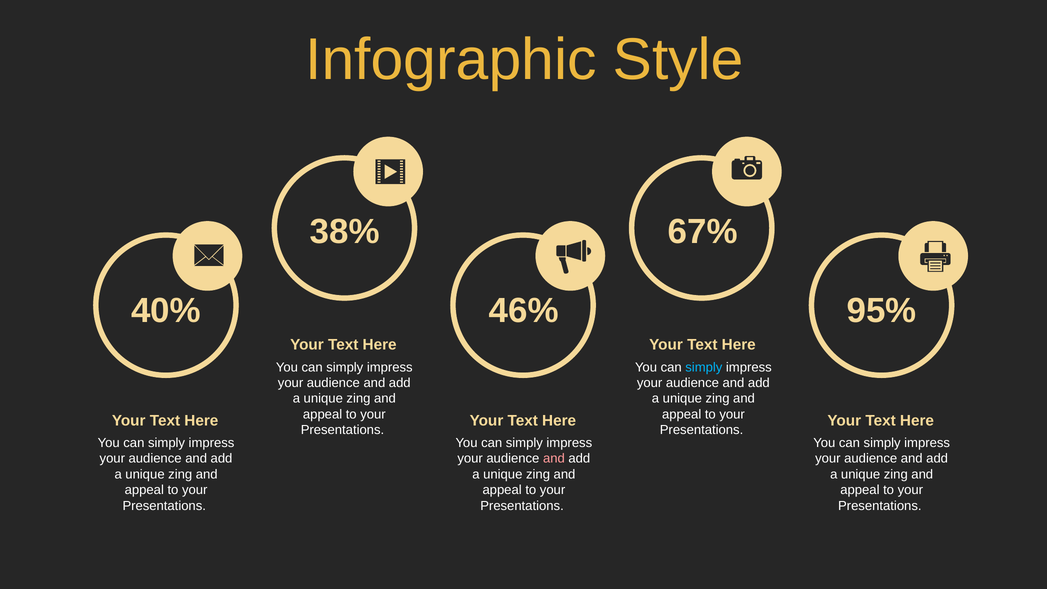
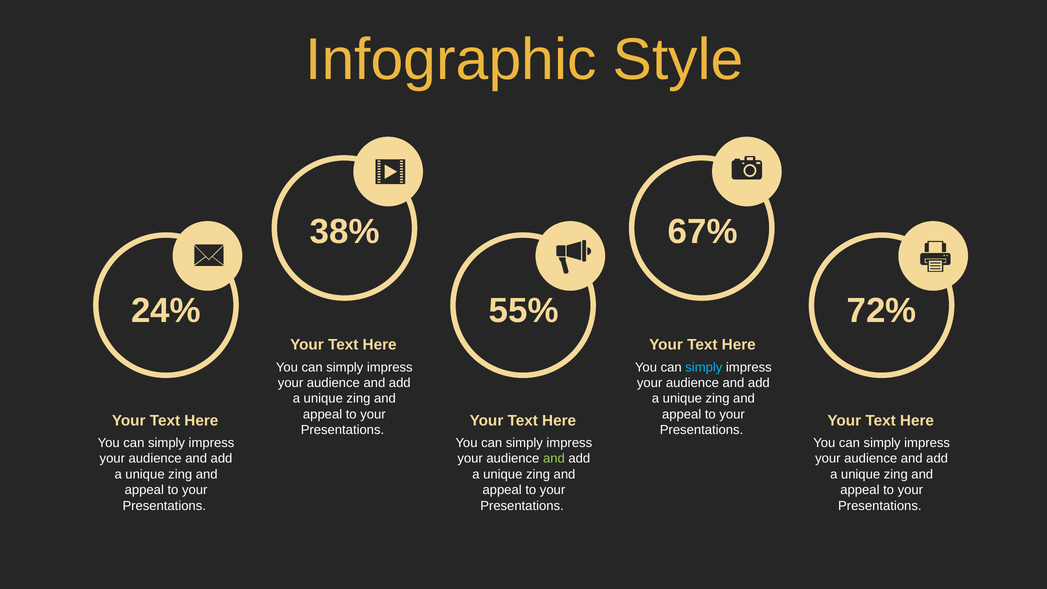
40%: 40% -> 24% (166, 310)
46%: 46% -> 55% (524, 310)
95%: 95% -> 72% (882, 310)
and colour: pink -> light green (554, 459)
